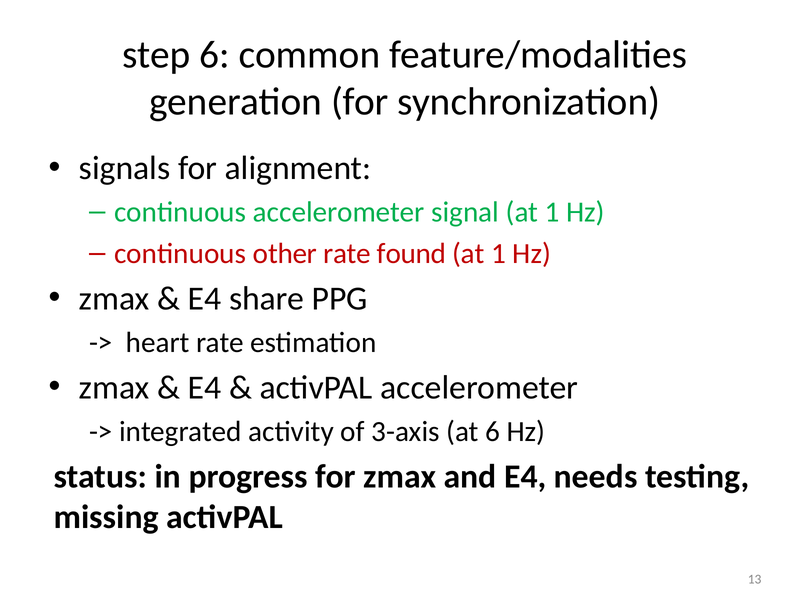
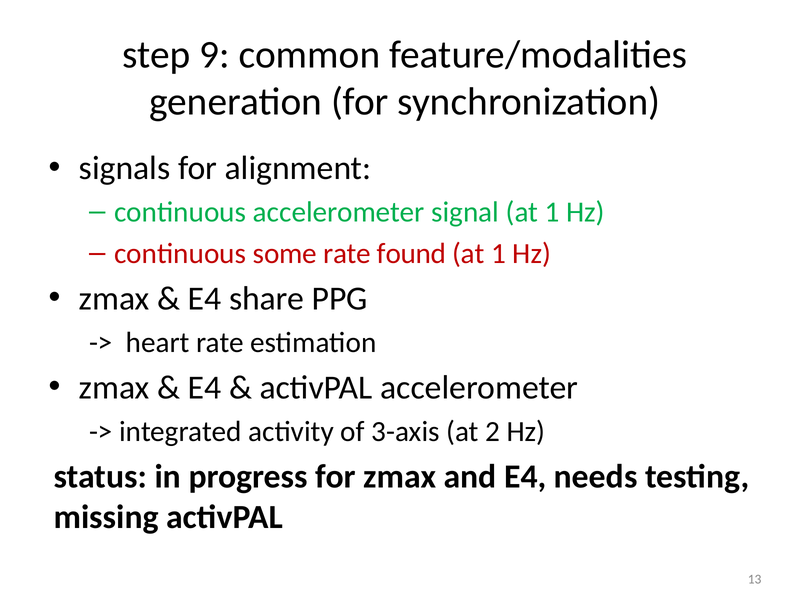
step 6: 6 -> 9 (215, 55)
other: other -> some (285, 254)
at 6: 6 -> 2 (493, 432)
